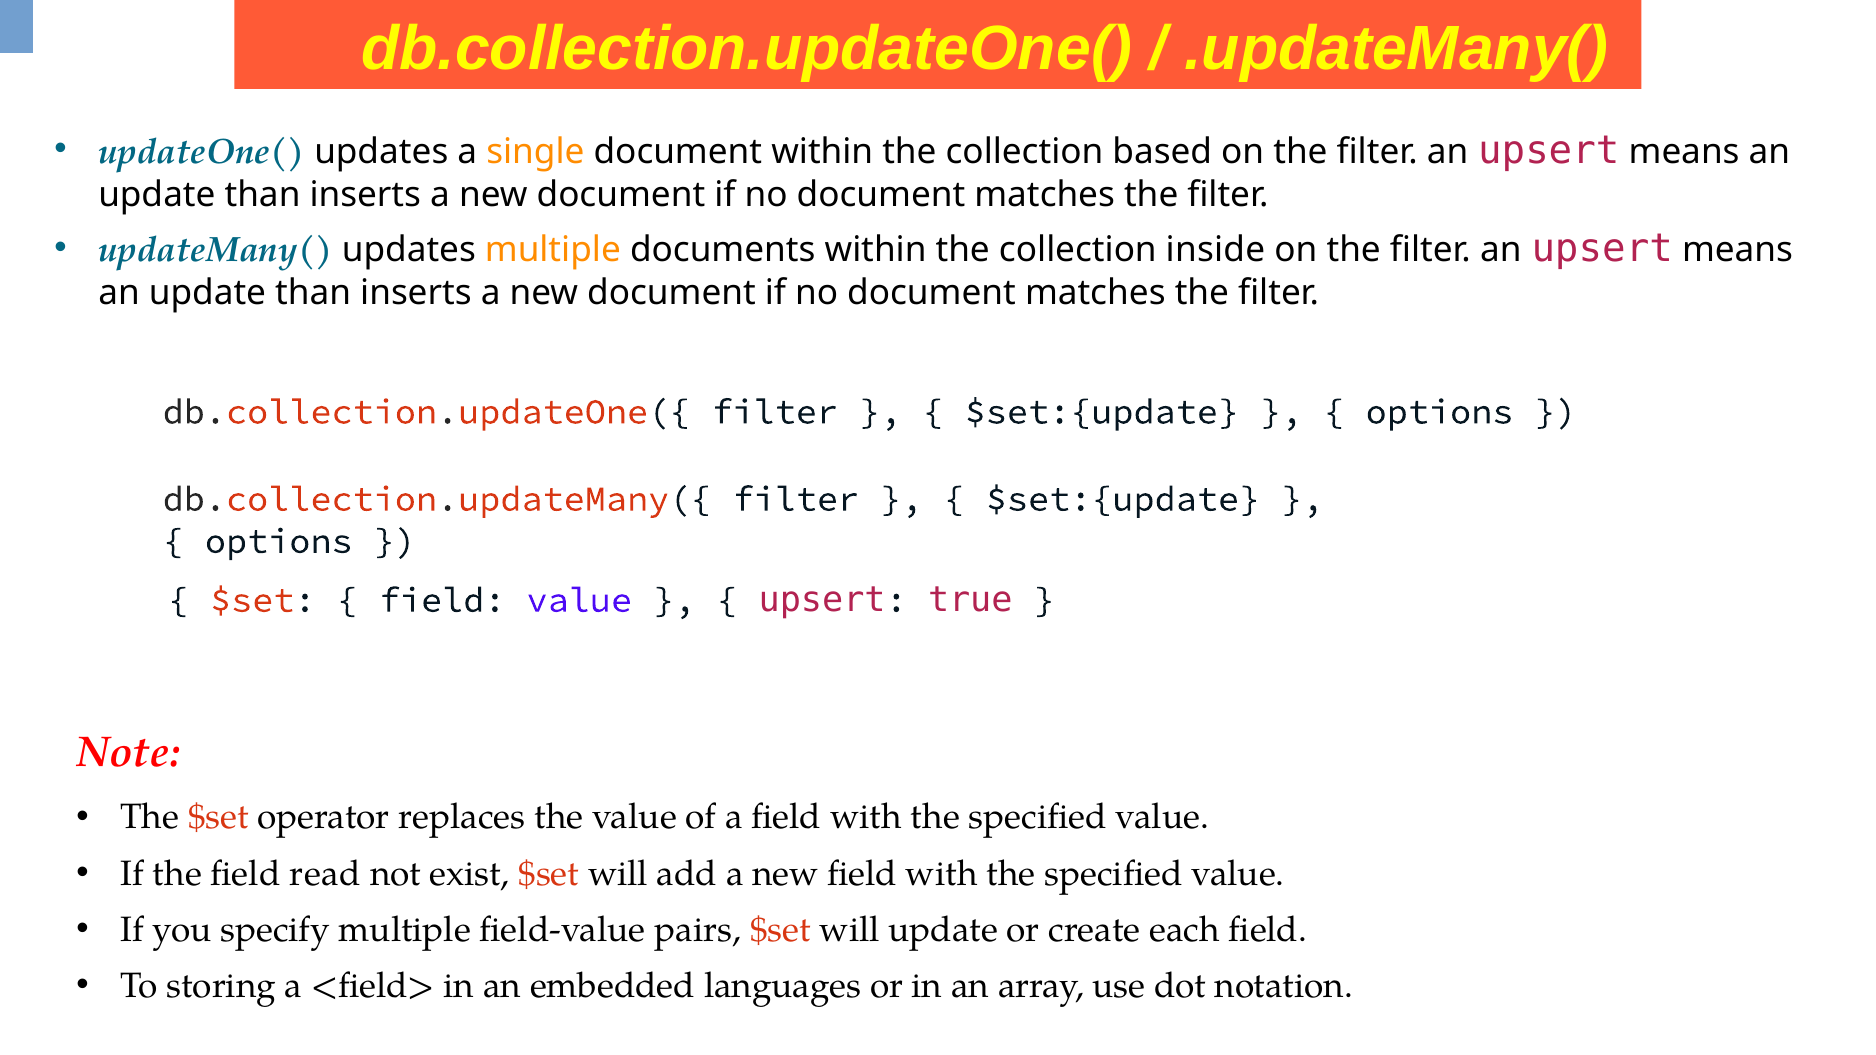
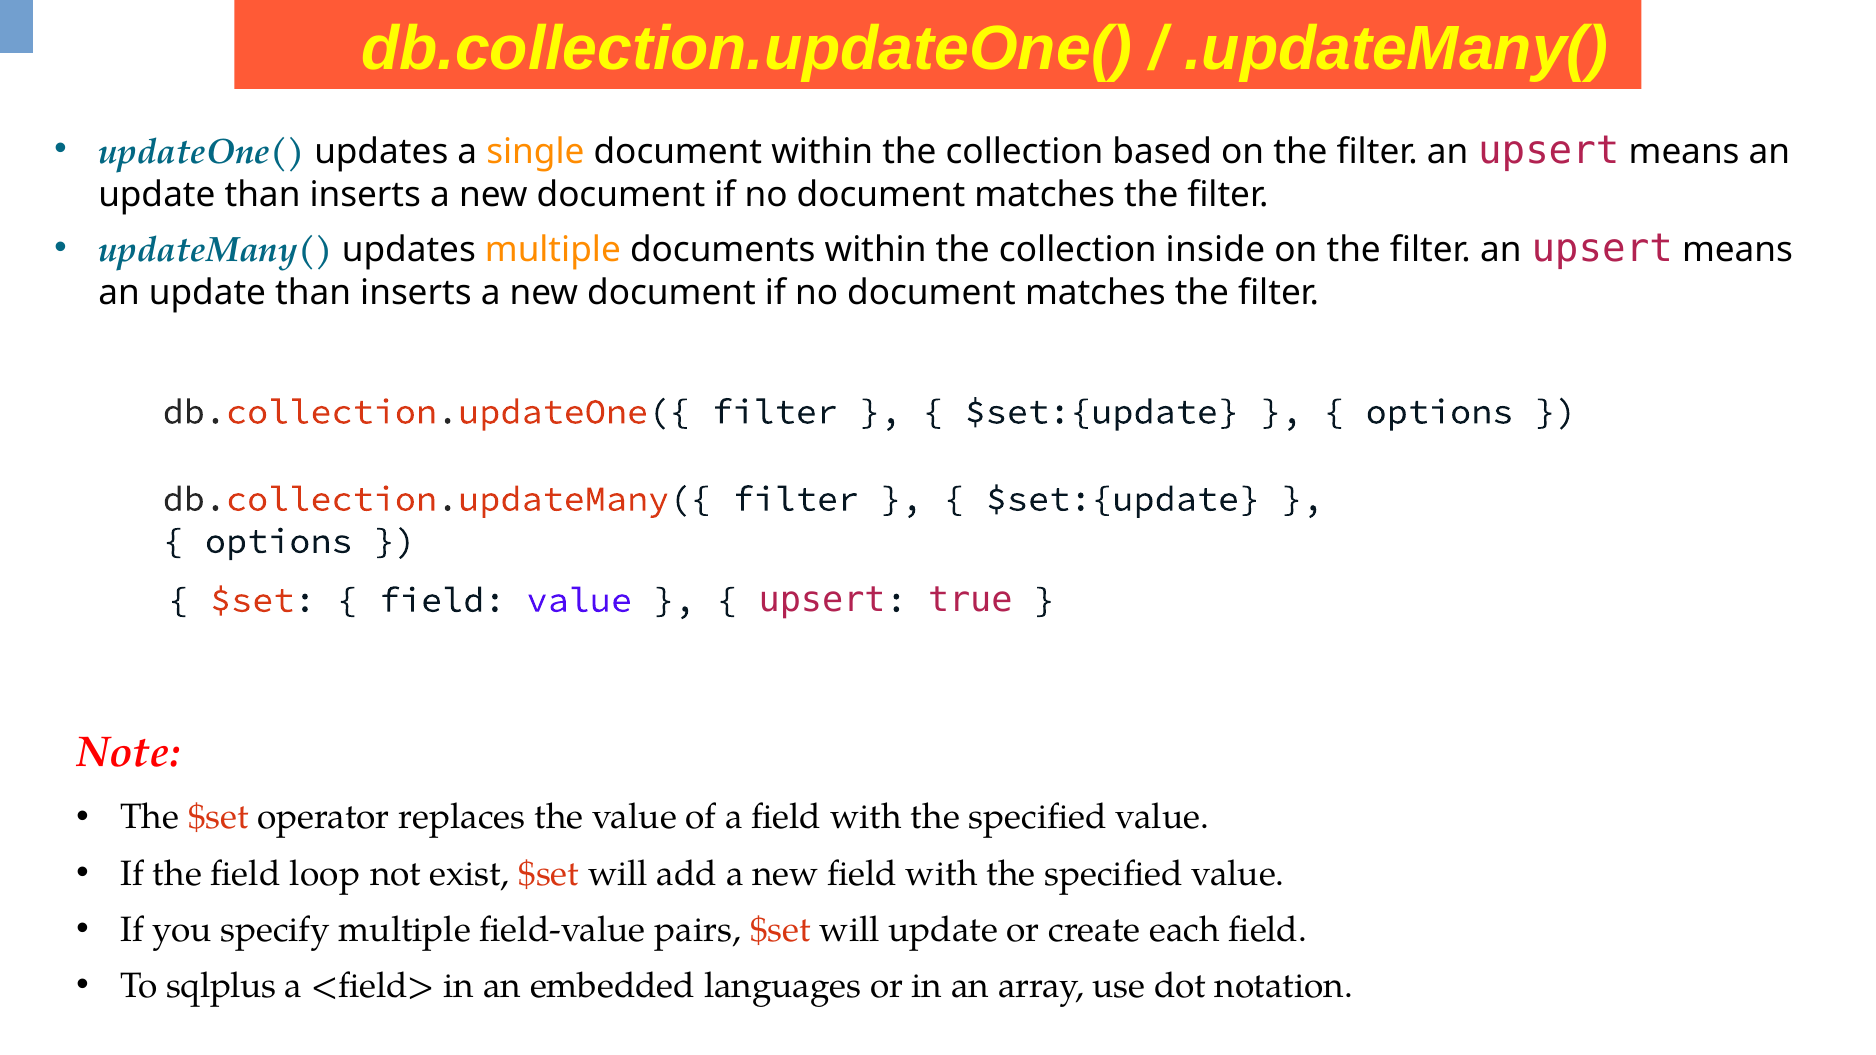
read: read -> loop (325, 874)
storing: storing -> sqlplus (221, 986)
